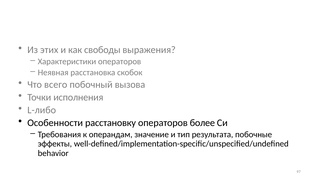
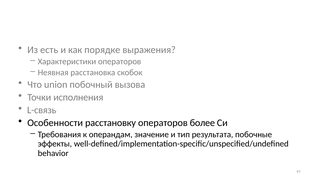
этих: этих -> есть (49, 50)
свободы: свободы -> порядке (102, 50)
всего: всего -> union (56, 84)
L-либо: L-либо -> L-связь (42, 110)
